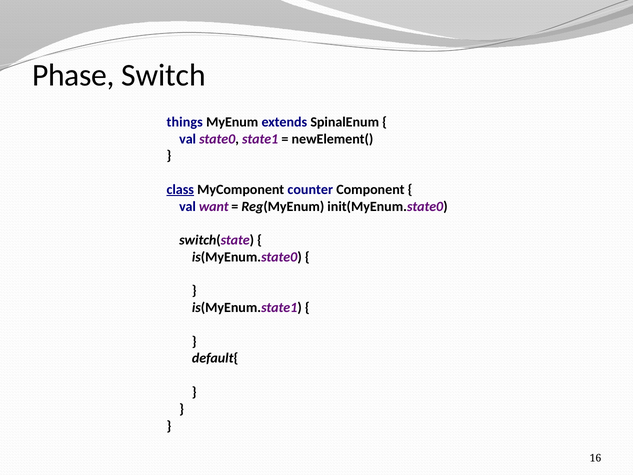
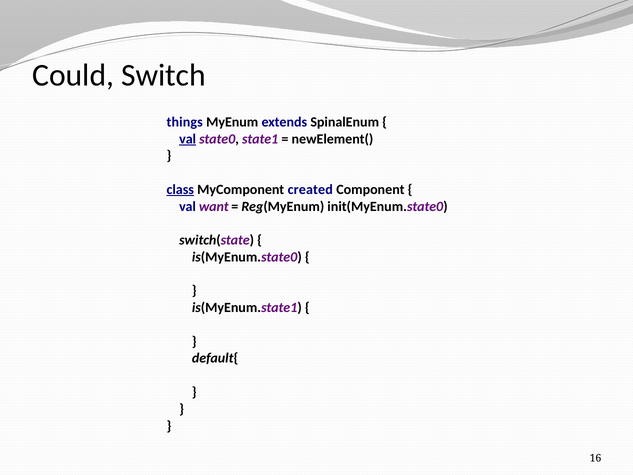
Phase: Phase -> Could (73, 75)
val underline: none -> present (188, 139)
counter: counter -> created (310, 189)
